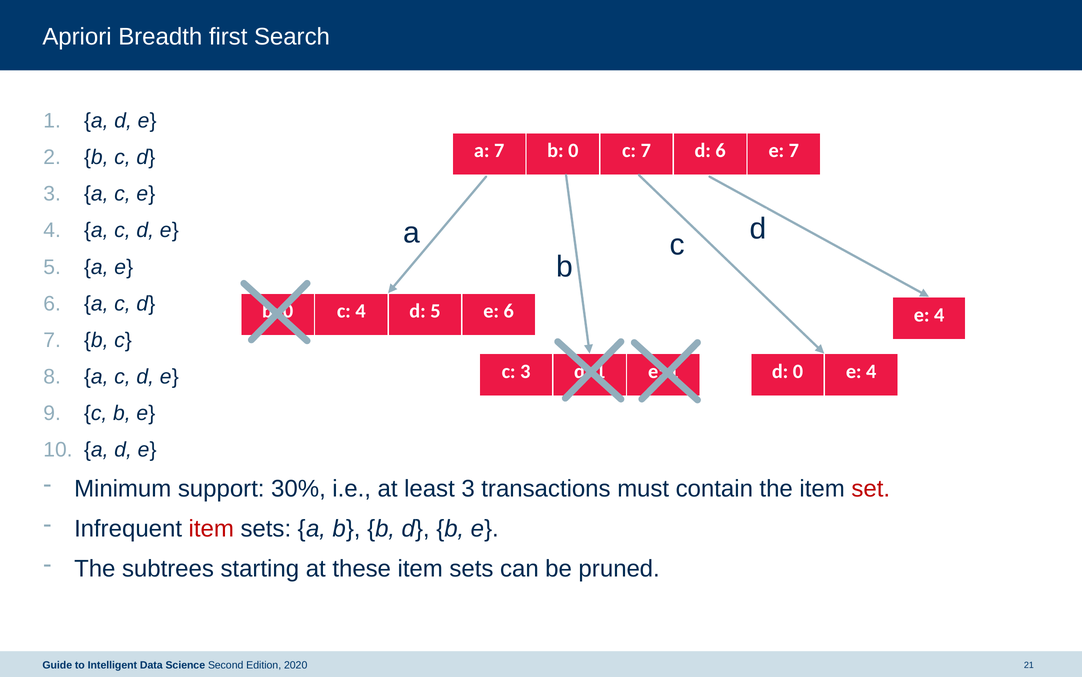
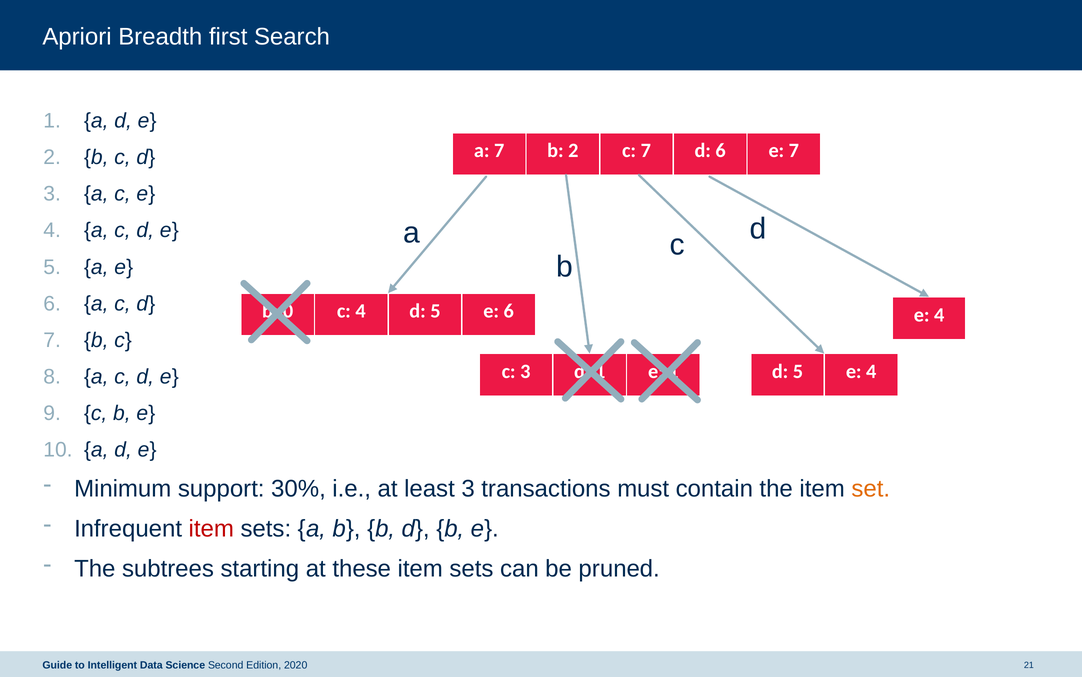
a 7 b 0: 0 -> 2 (573, 151)
0: 0 -> 5 (798, 371)
set colour: red -> orange (871, 488)
